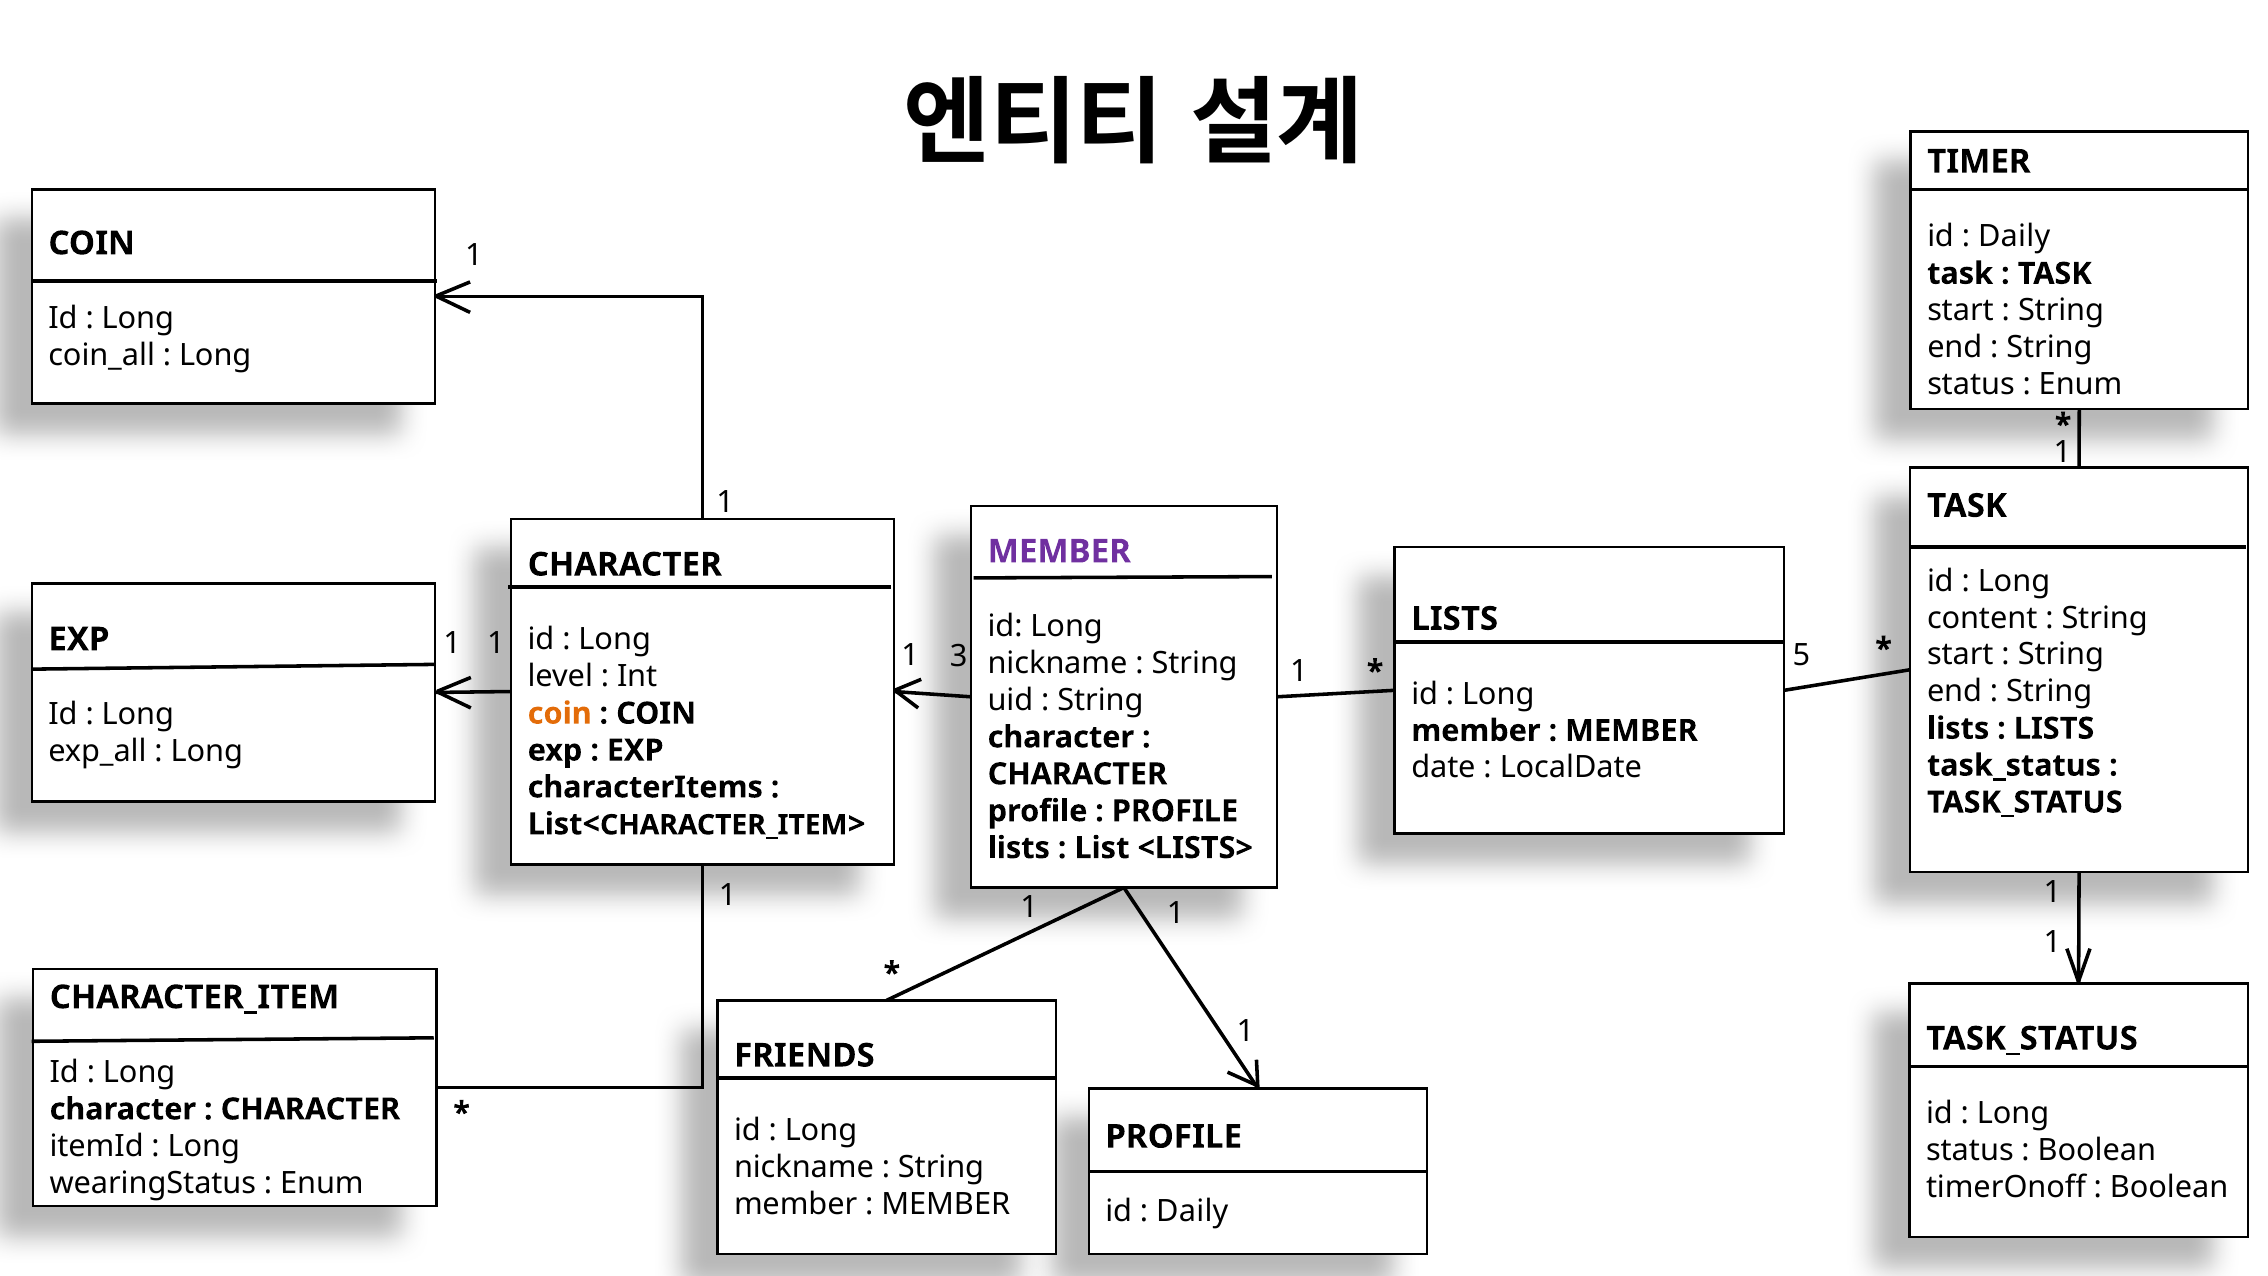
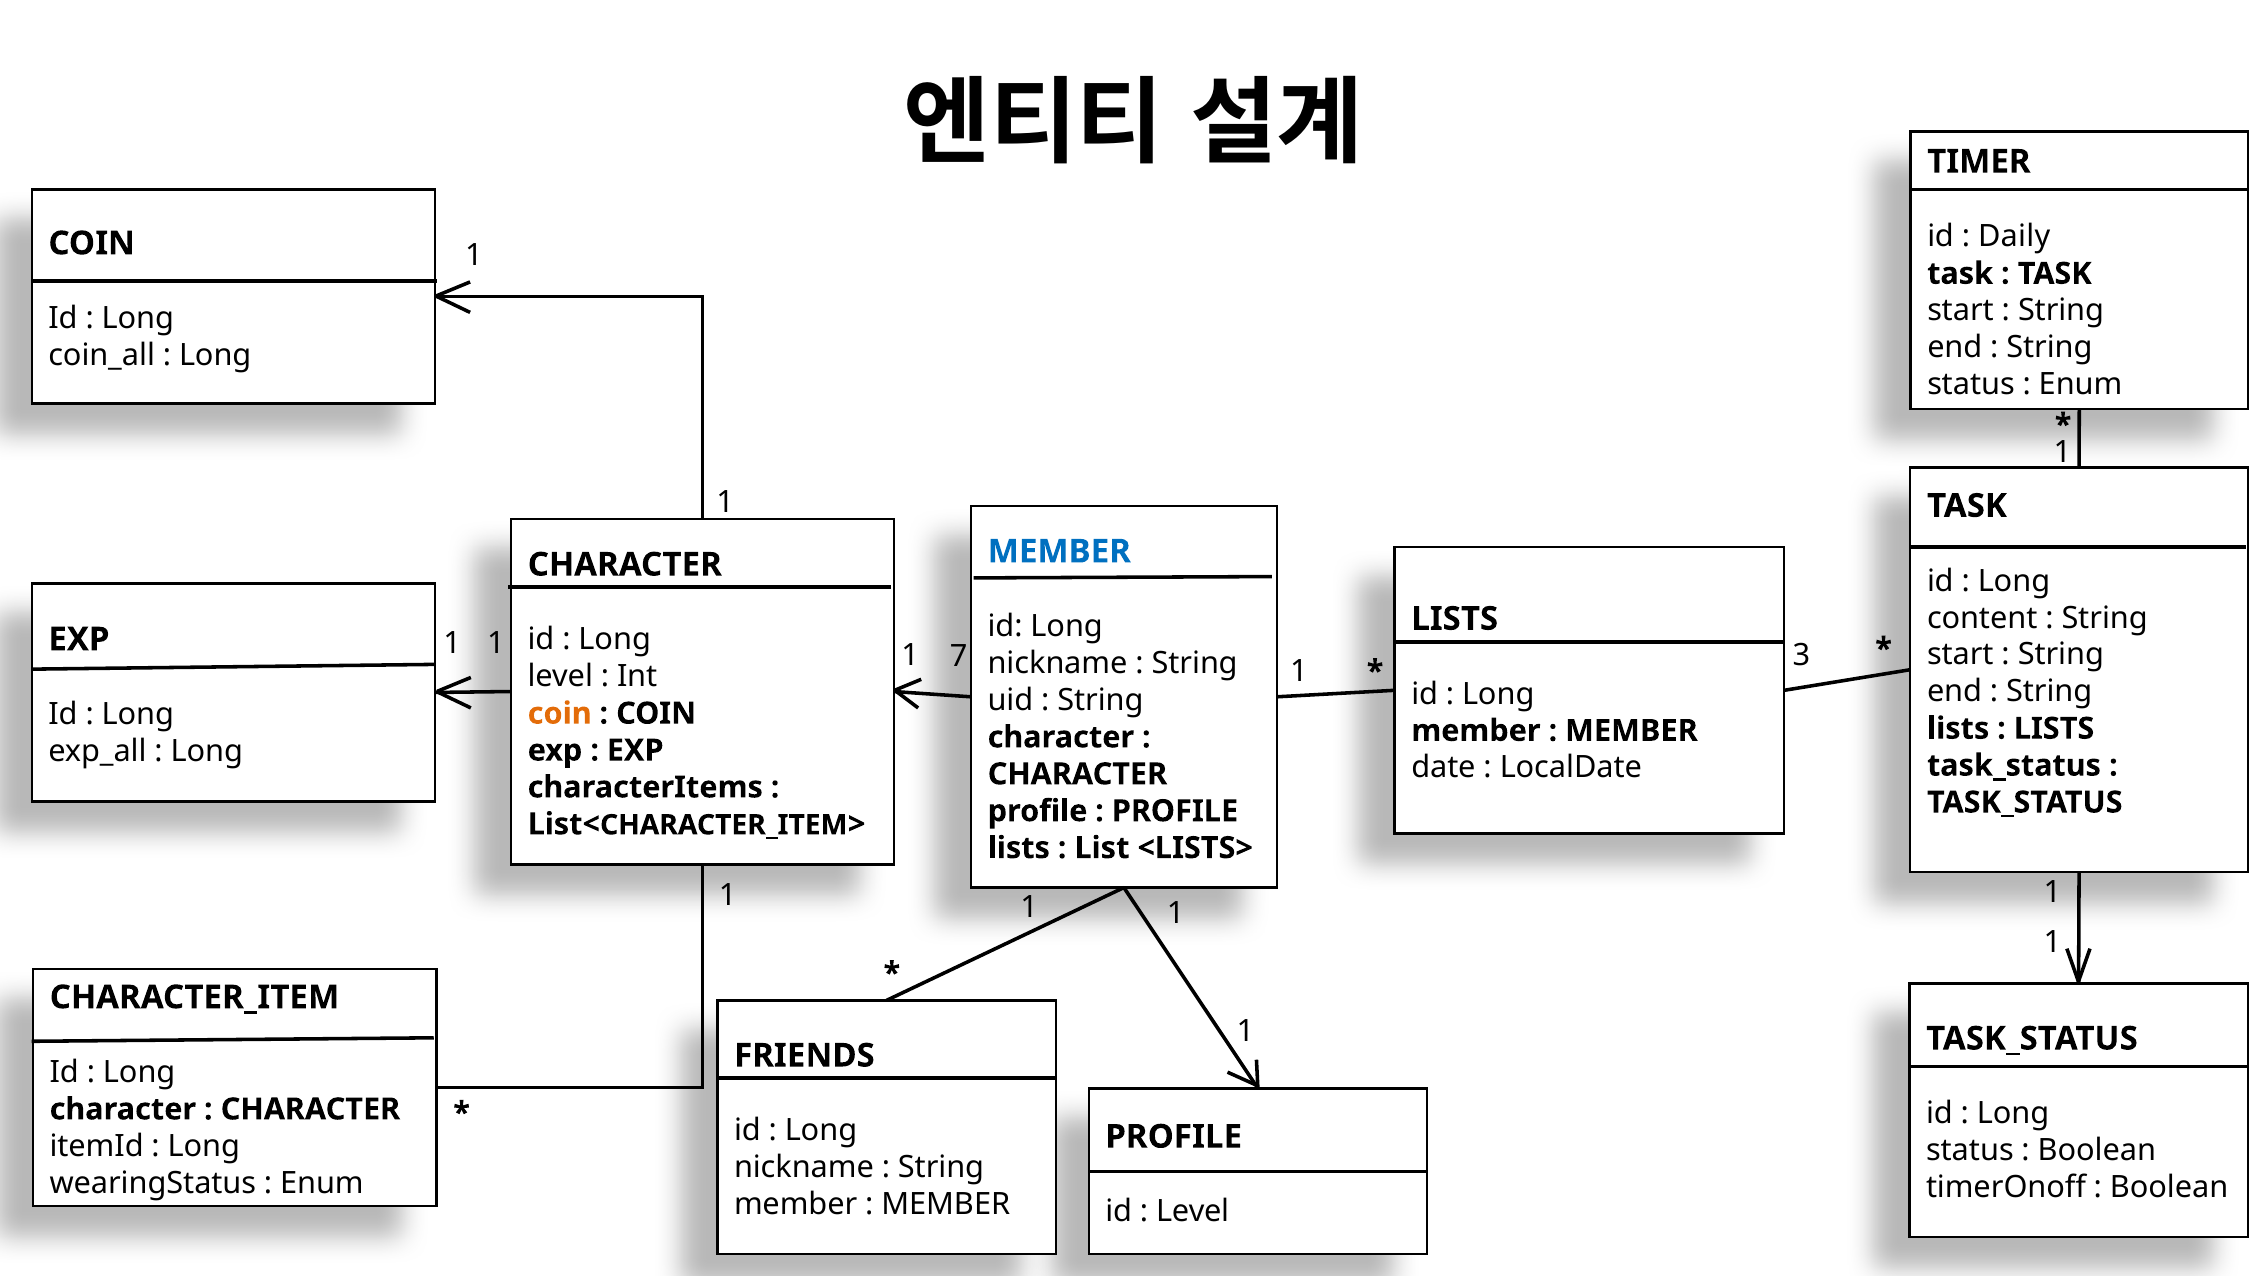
MEMBER colour: purple -> blue (1059, 551)
3: 3 -> 7 (959, 656)
5: 5 -> 3 (1801, 655)
Daily: Daily -> Level (1193, 1212)
